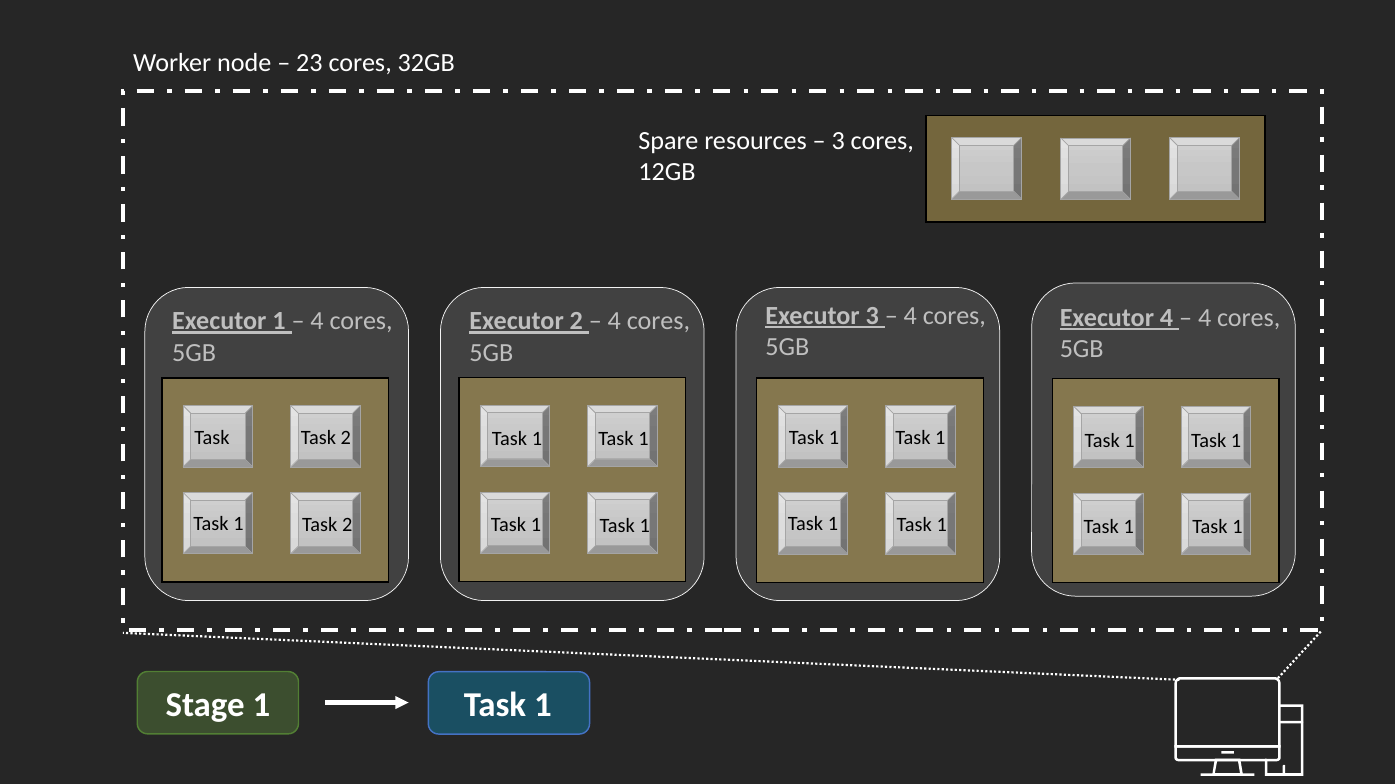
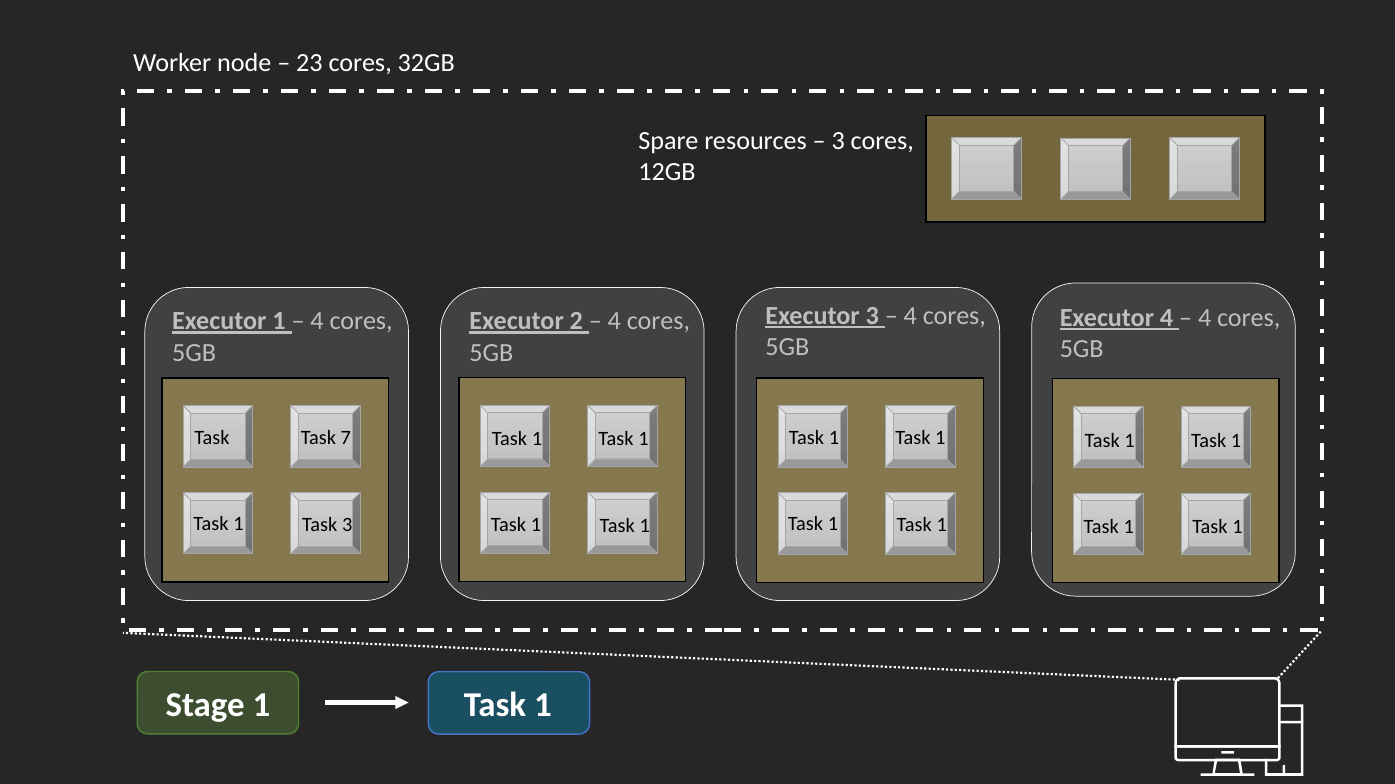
Task Task 2: 2 -> 7 (346, 438)
1 Task 2: 2 -> 3 (347, 525)
